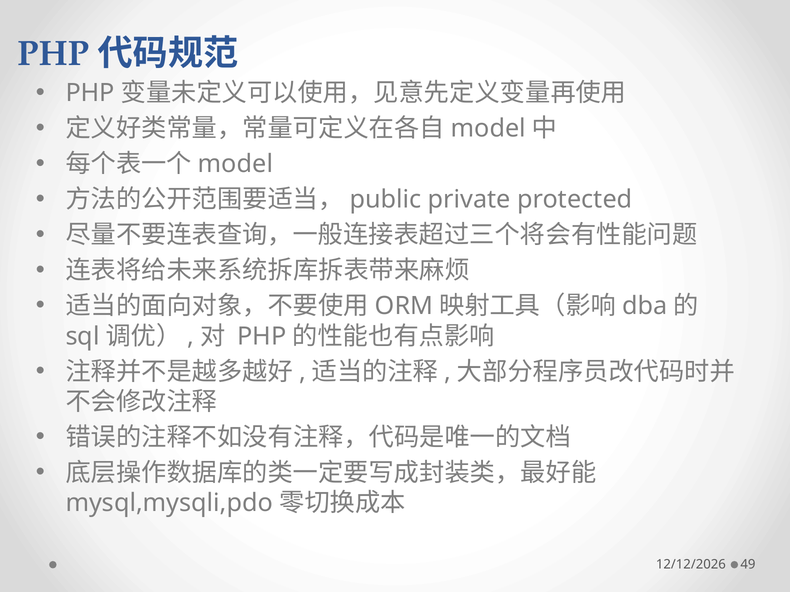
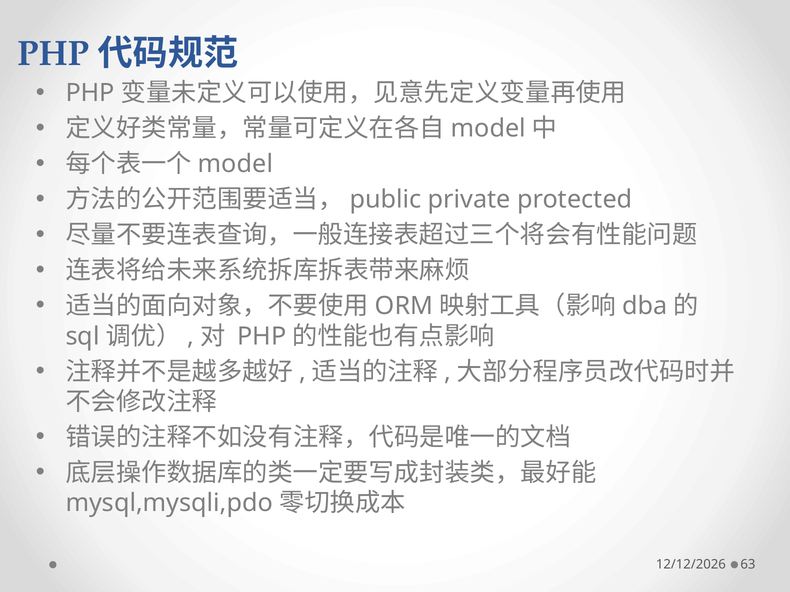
49: 49 -> 63 (748, 565)
